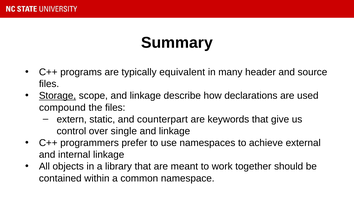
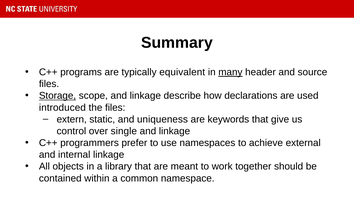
many underline: none -> present (230, 72)
compound: compound -> introduced (62, 108)
counterpart: counterpart -> uniqueness (162, 119)
